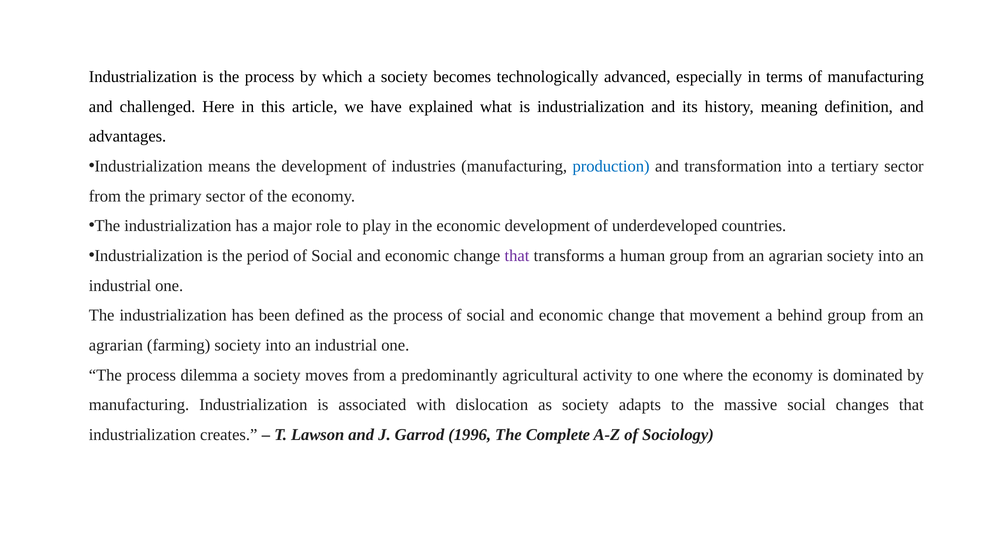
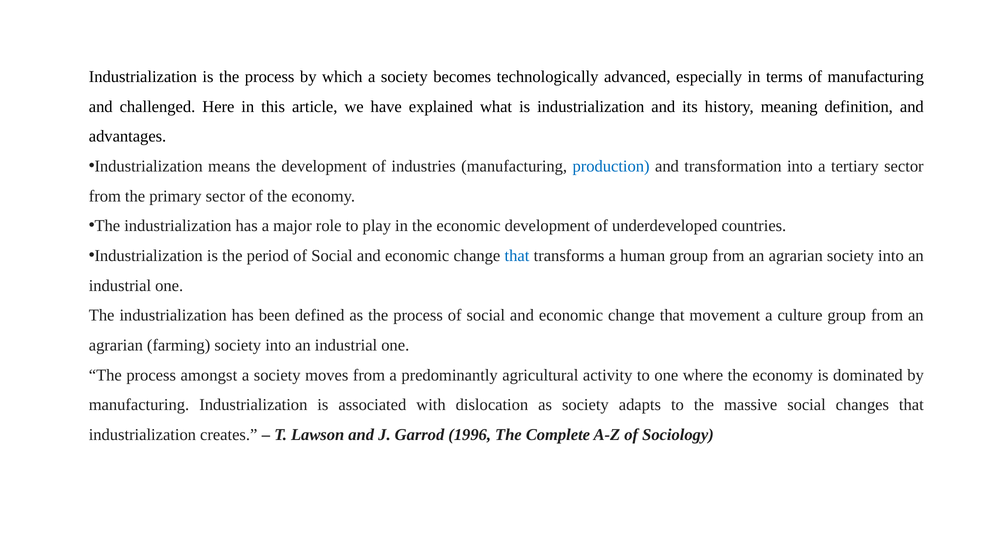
that colour: purple -> blue (517, 256)
behind: behind -> culture (800, 315)
dilemma: dilemma -> amongst (209, 375)
